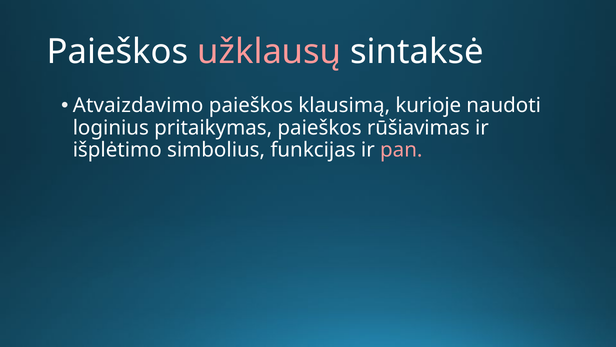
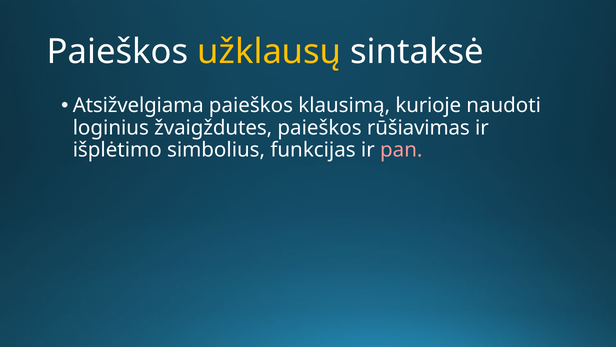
užklausų colour: pink -> yellow (269, 52)
Atvaizdavimo: Atvaizdavimo -> Atsižvelgiama (138, 106)
pritaikymas: pritaikymas -> žvaigždutes (213, 128)
